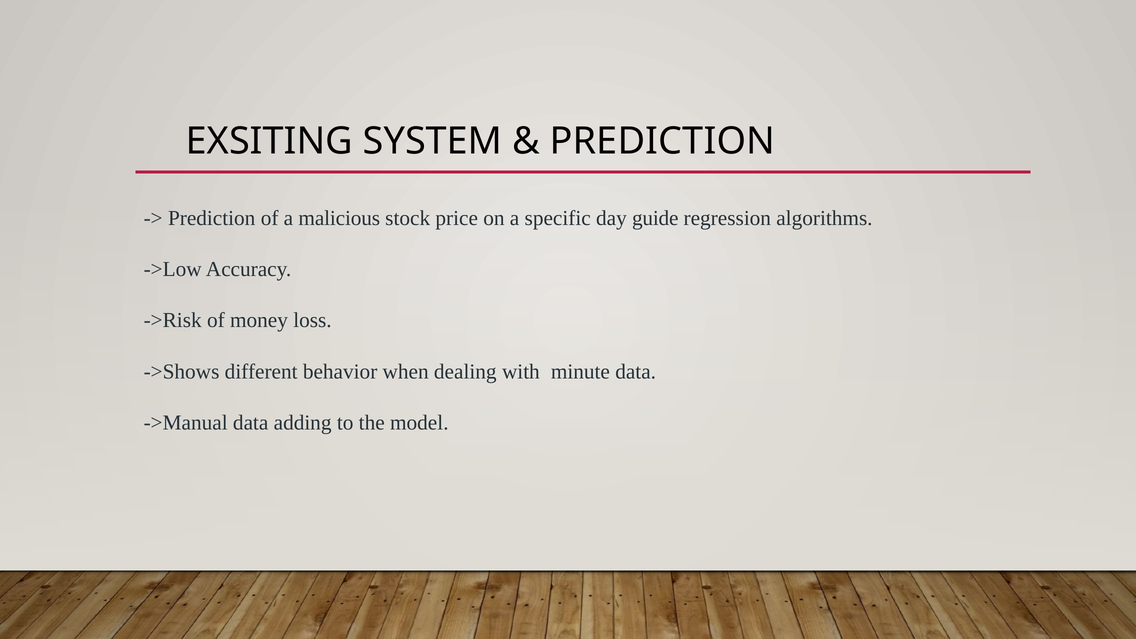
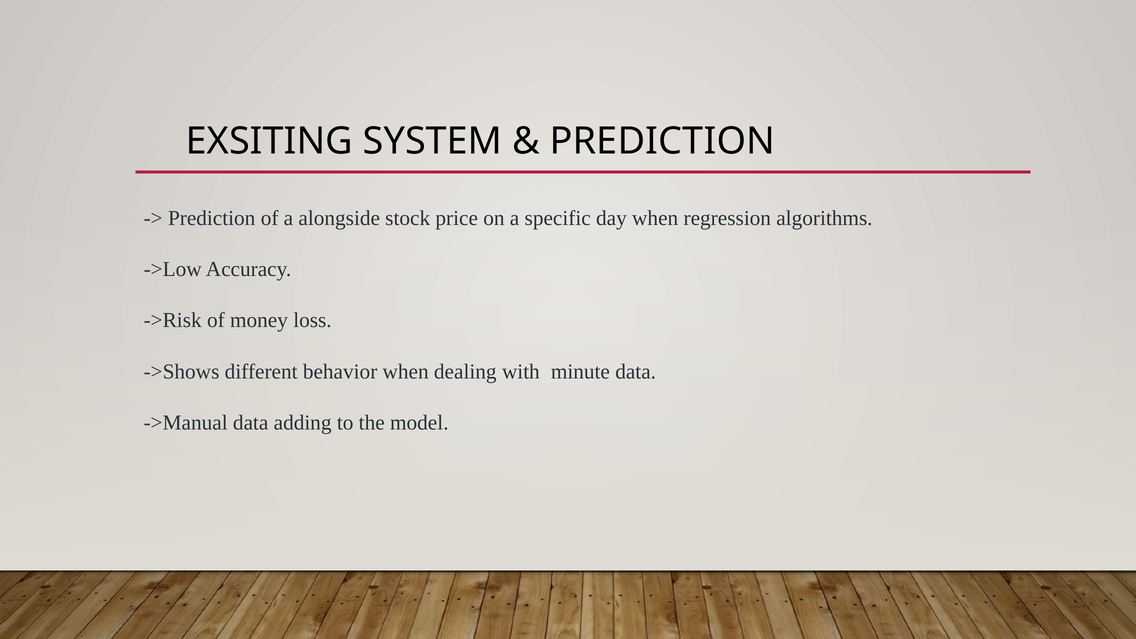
malicious: malicious -> alongside (339, 218)
day guide: guide -> when (655, 218)
